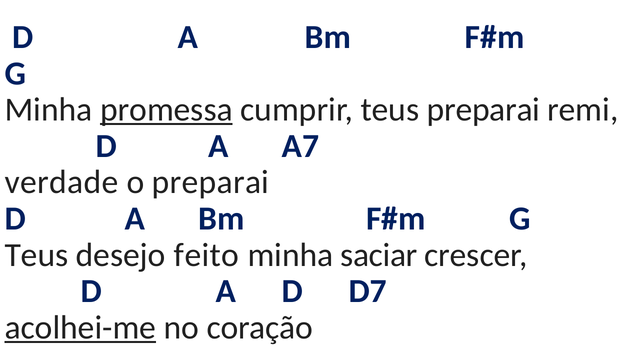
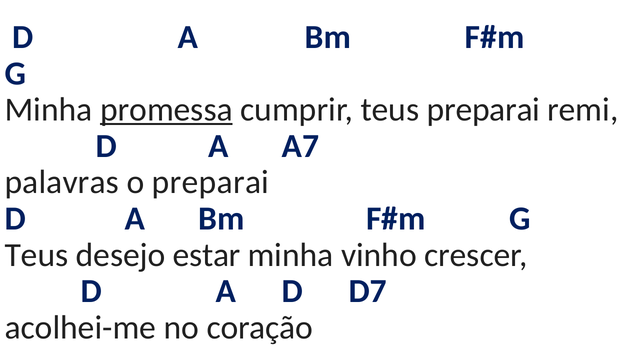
verdade: verdade -> palavras (62, 182)
feito: feito -> estar (207, 255)
saciar: saciar -> vinho (379, 255)
acolhei-me underline: present -> none (80, 328)
